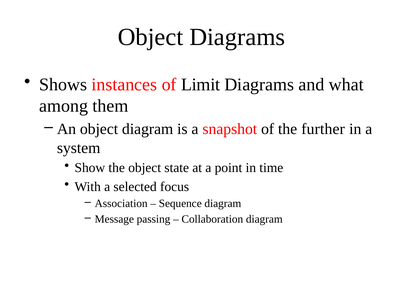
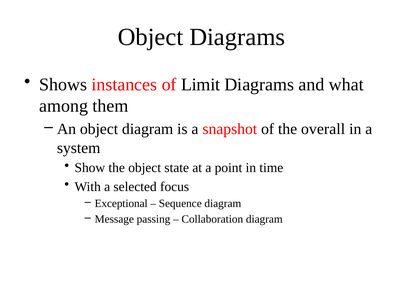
further: further -> overall (323, 129)
Association: Association -> Exceptional (121, 204)
